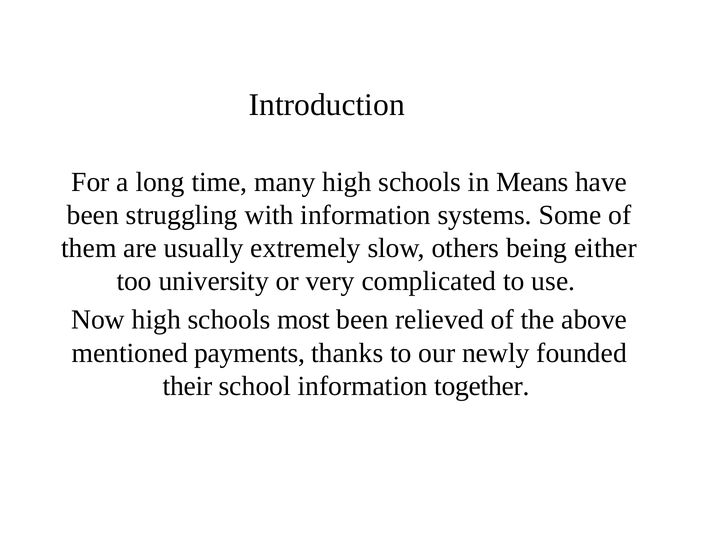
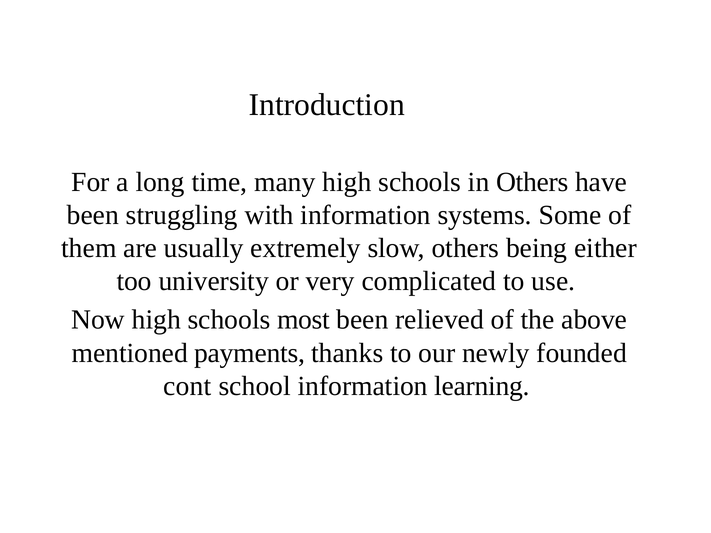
in Means: Means -> Others (532, 182)
their: their -> cont (187, 386)
together: together -> learning (482, 386)
